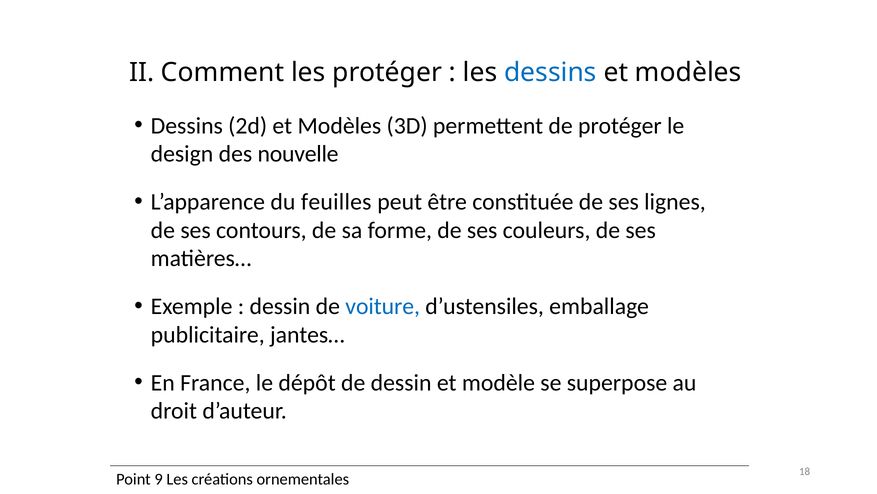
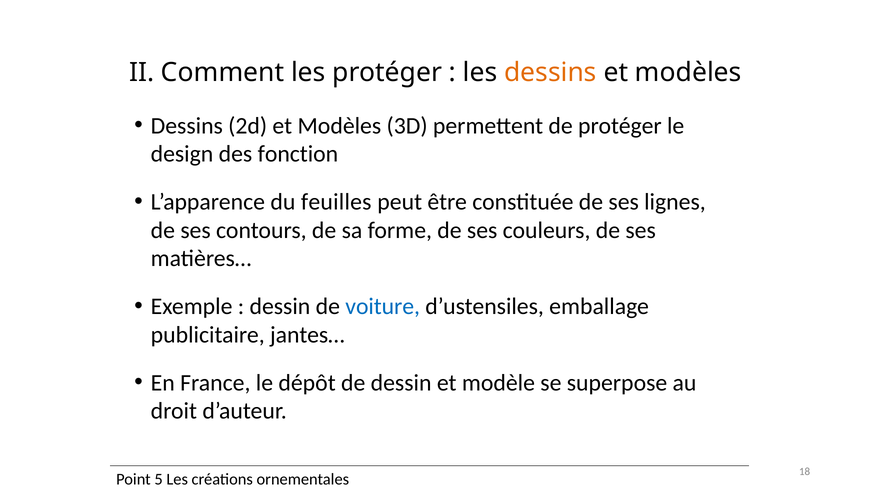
dessins colour: blue -> orange (550, 73)
nouvelle: nouvelle -> fonction (298, 154)
9: 9 -> 5 (159, 479)
